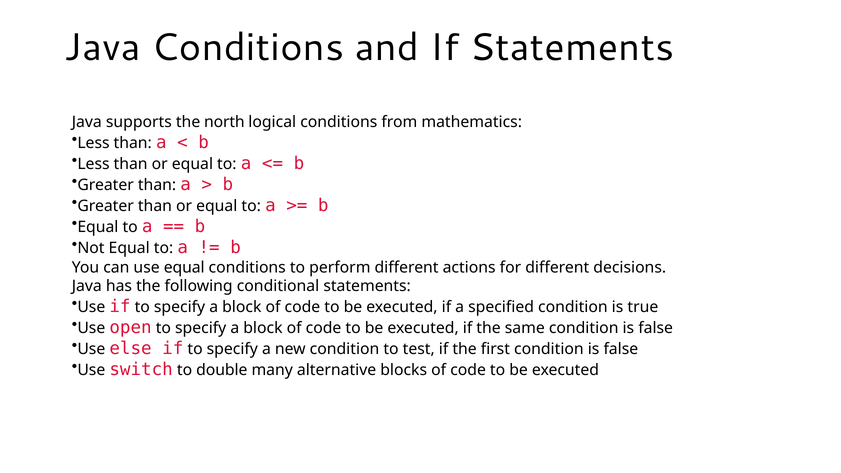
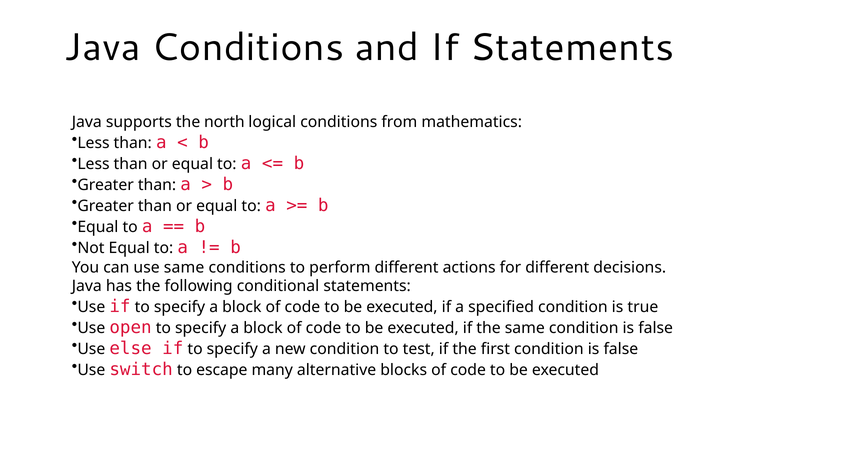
use equal: equal -> same (184, 267)
double: double -> escape (222, 370)
